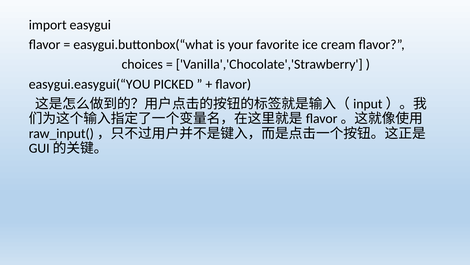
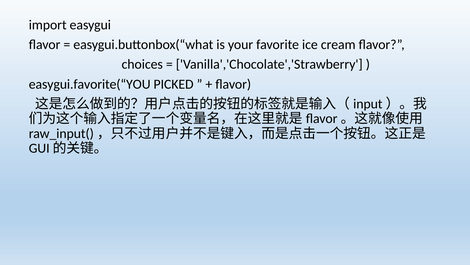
easygui.easygui(“YOU: easygui.easygui(“YOU -> easygui.favorite(“YOU (90, 84)
